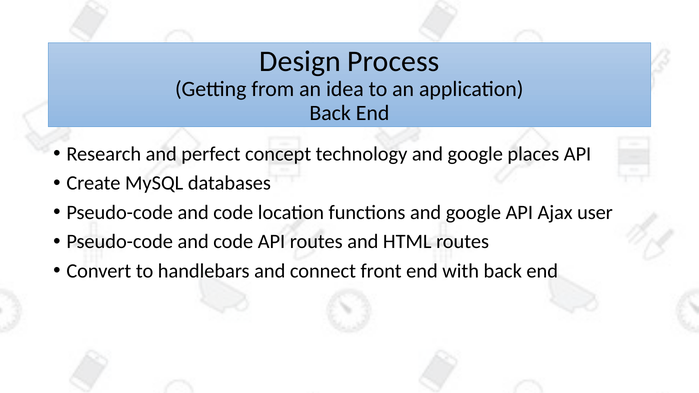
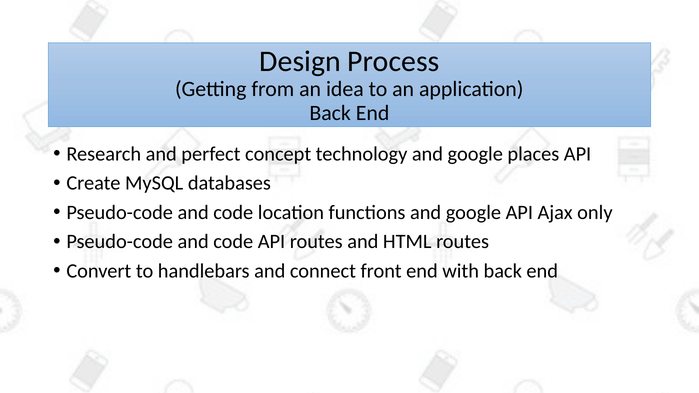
user: user -> only (595, 213)
